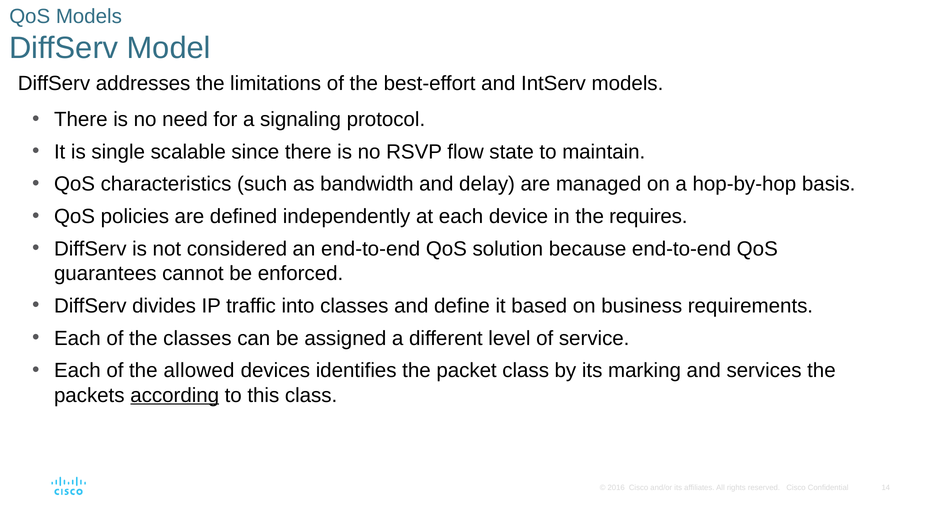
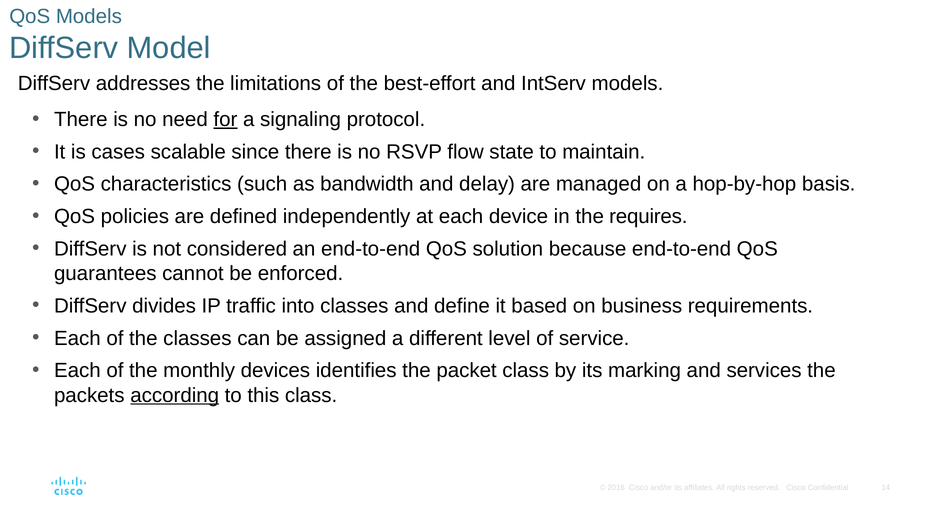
for underline: none -> present (225, 120)
single: single -> cases (118, 152)
allowed: allowed -> monthly (199, 371)
